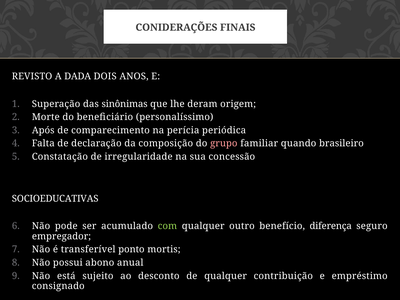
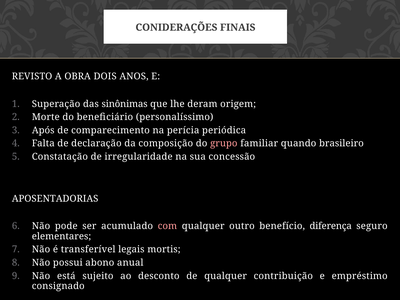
DADA: DADA -> OBRA (78, 76)
SOCIOEDUCATIVAS: SOCIOEDUCATIVAS -> APOSENTADORIAS (55, 199)
com colour: light green -> pink (167, 226)
empregador: empregador -> elementares (61, 236)
ponto: ponto -> legais (131, 250)
